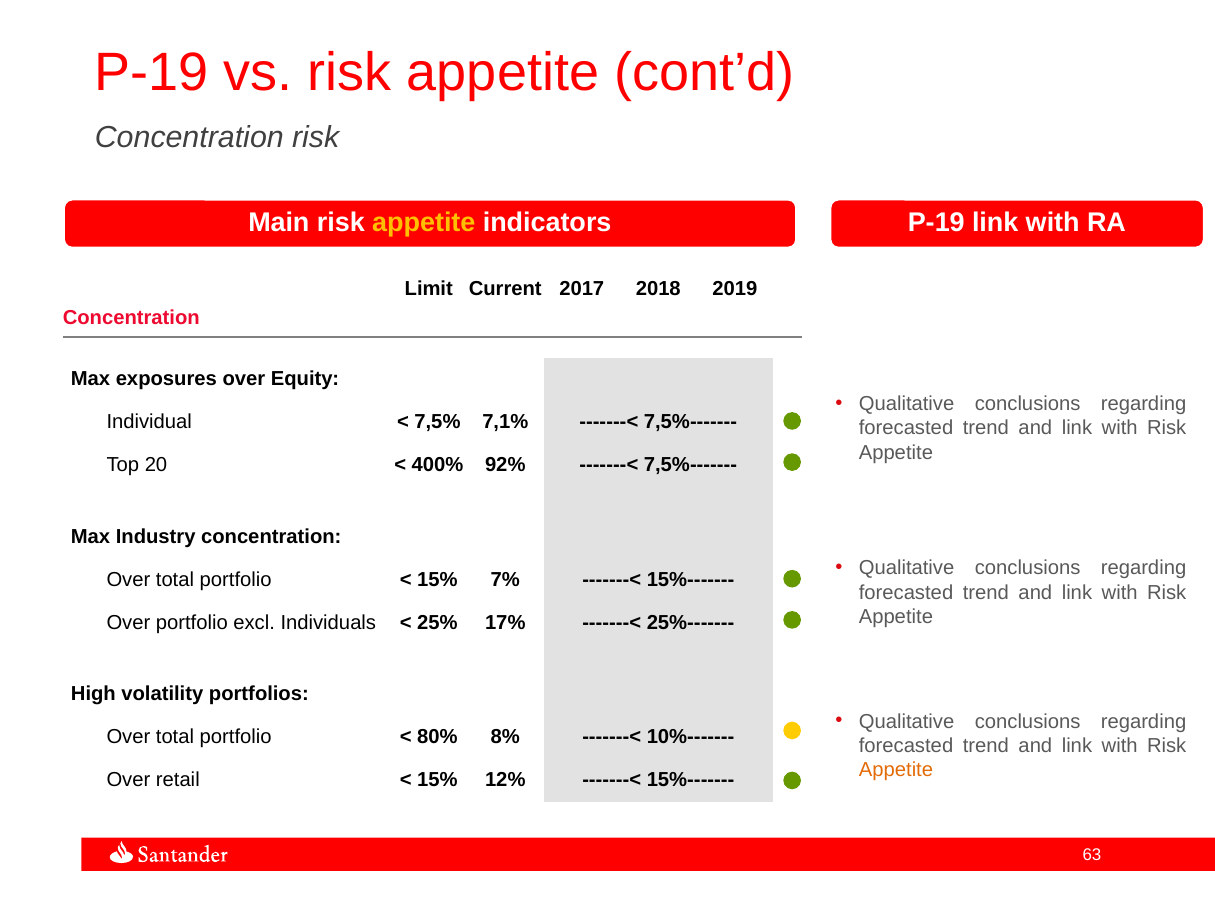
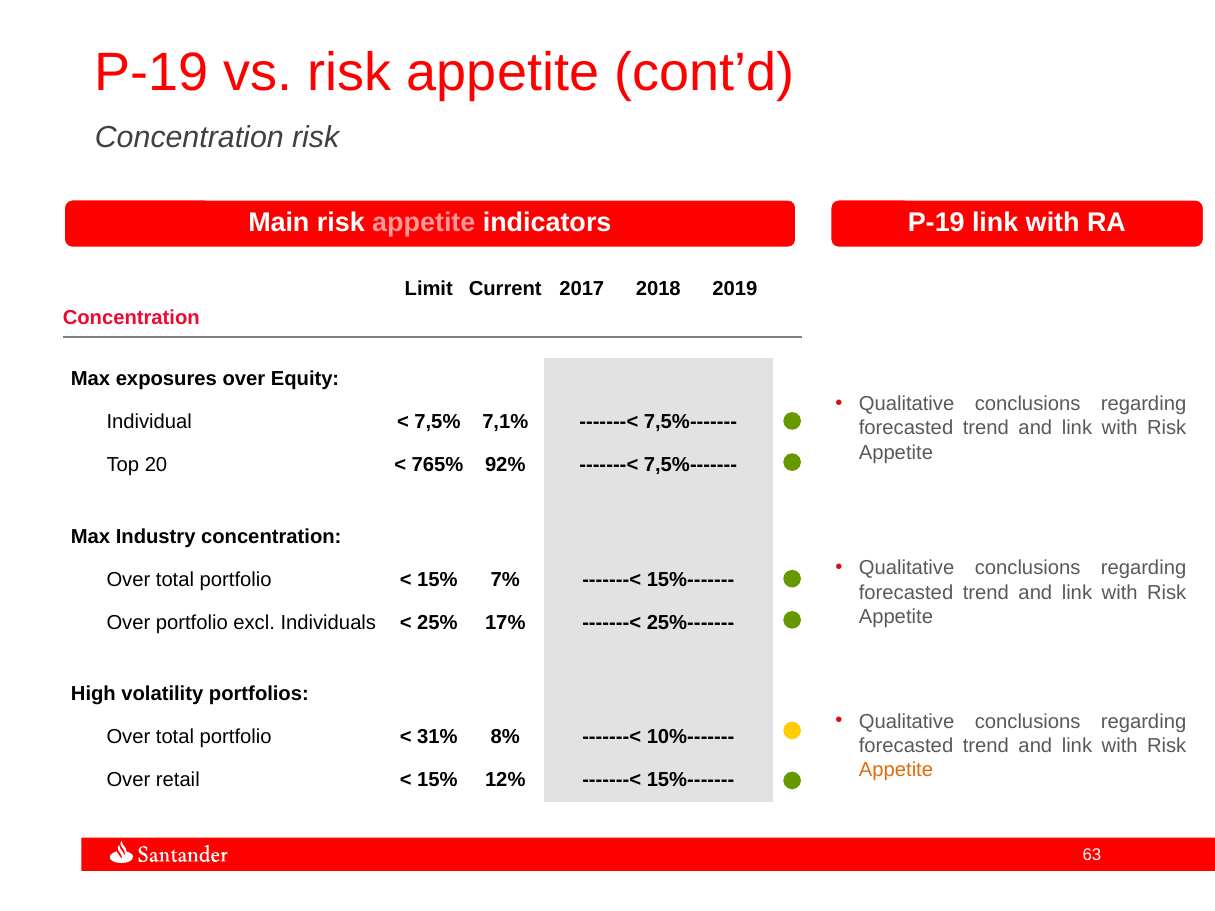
appetite colour: yellow -> pink (424, 223)
400%: 400% -> 765% (438, 465)
80%: 80% -> 31% (437, 737)
